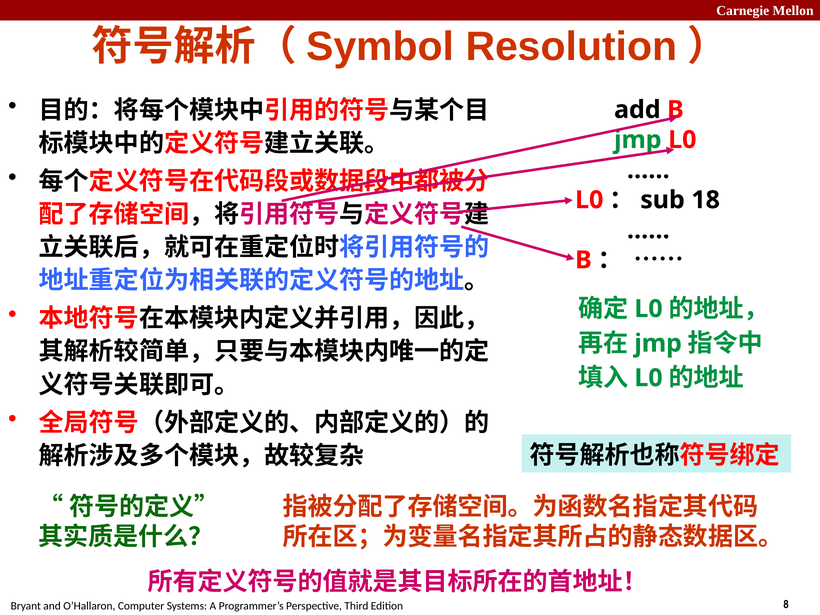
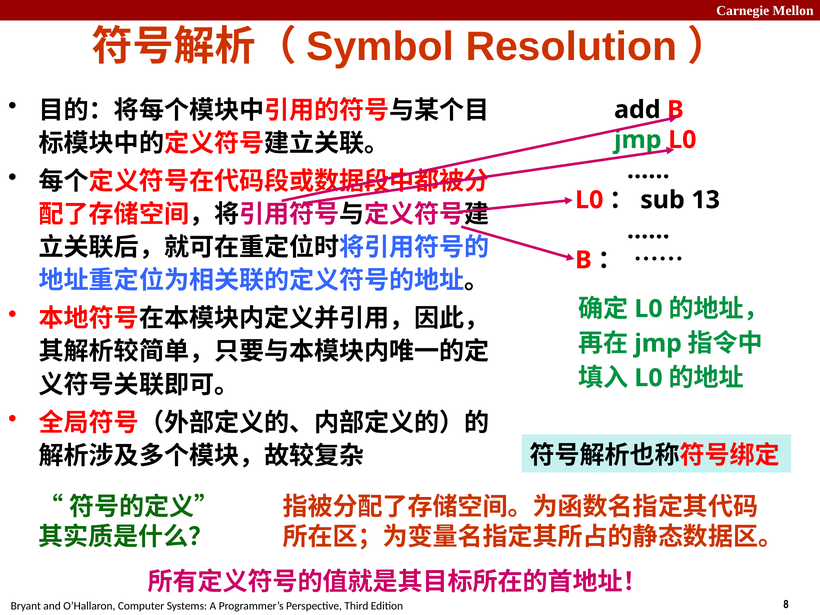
18: 18 -> 13 (706, 200)
